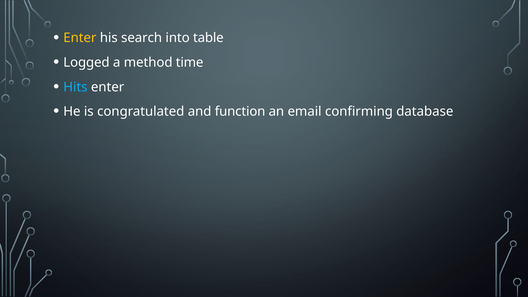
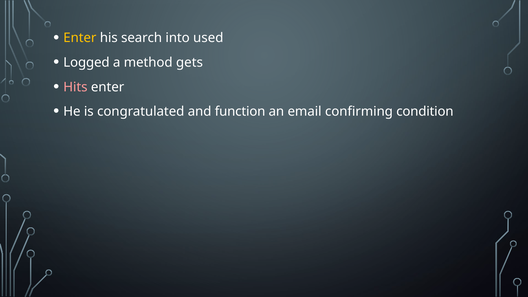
table: table -> used (208, 38)
time: time -> gets (189, 62)
Hits colour: light blue -> pink (75, 87)
database: database -> condition (425, 111)
